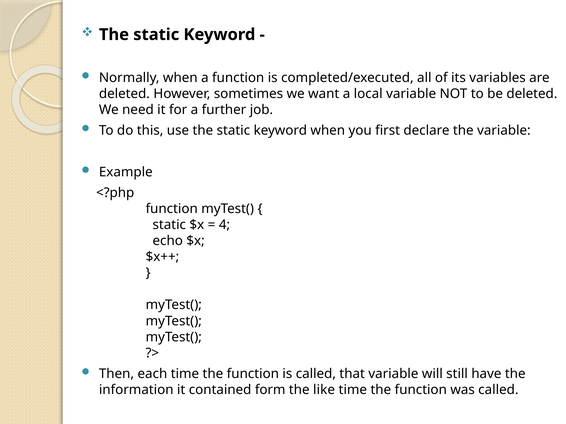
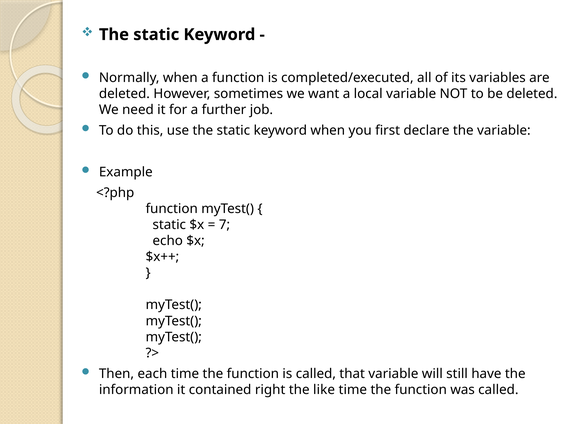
4: 4 -> 7 (224, 225)
form: form -> right (270, 390)
